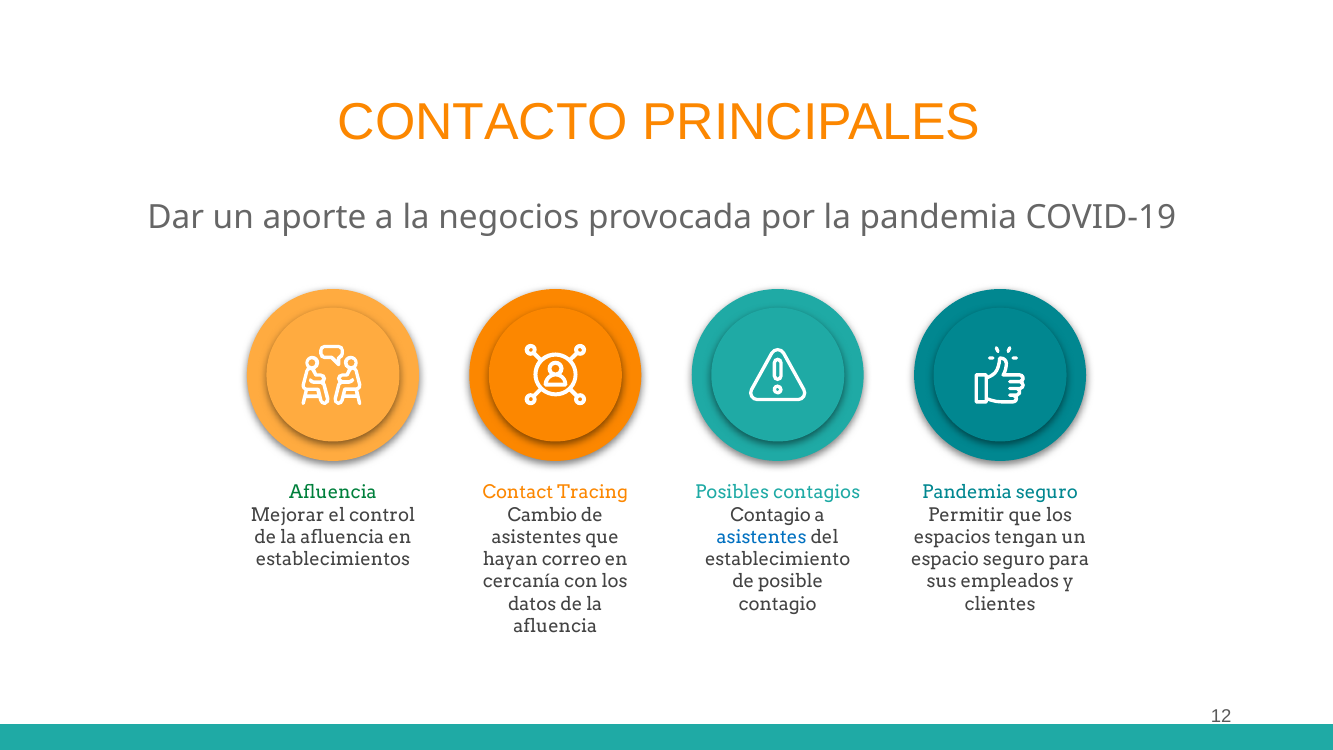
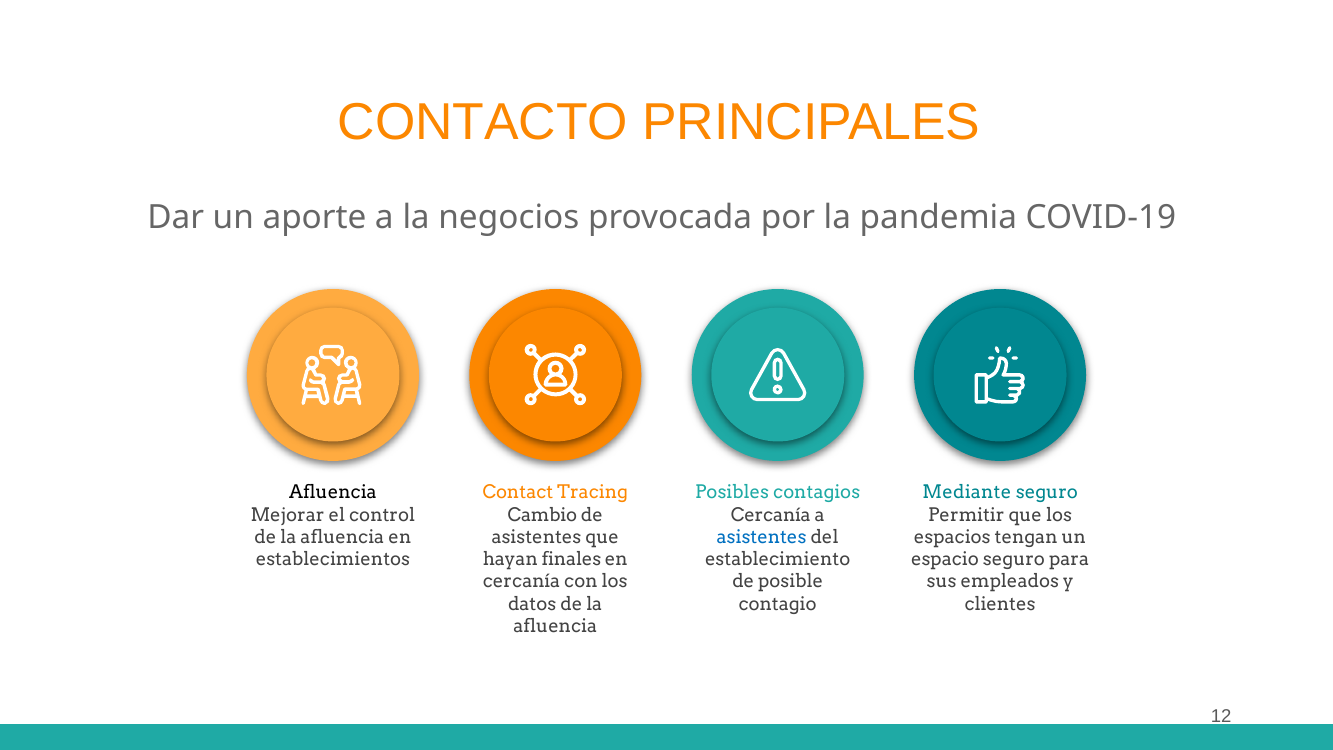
Afluencia colour: green -> black (333, 493)
Pandemia: Pandemia -> Mediante (967, 493)
Contagio: Contagio -> Cercanía (771, 515)
correo: correo -> finales (571, 559)
